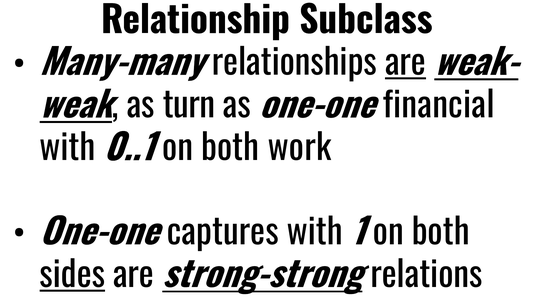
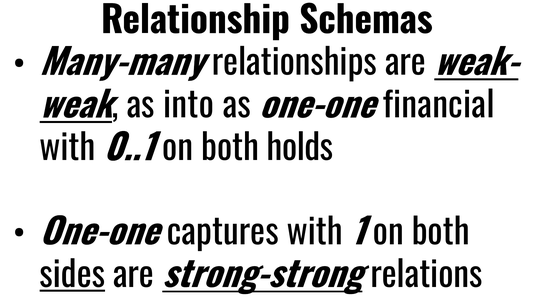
Subclass: Subclass -> Schemas (366, 21)
are underline: present -> none (405, 63)
turn: turn -> into (189, 106)
work: work -> holds (300, 149)
